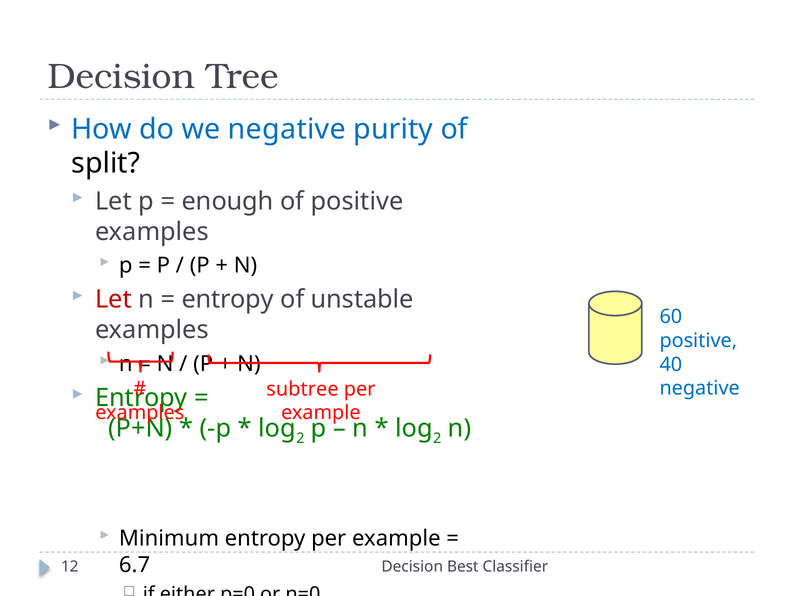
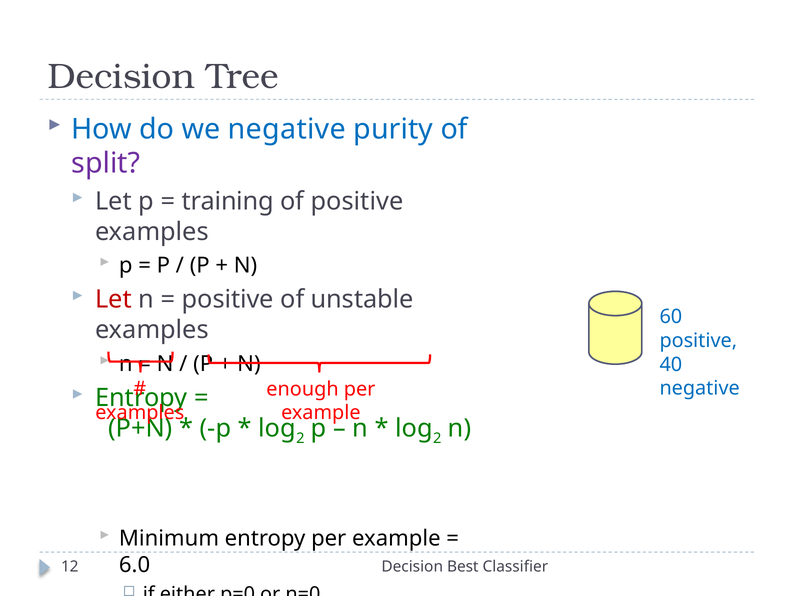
split colour: black -> purple (106, 163)
enough: enough -> training (228, 201)
entropy: entropy -> positive (228, 299)
subtree: subtree -> enough (303, 389)
6.7: 6.7 -> 6.0 (135, 564)
